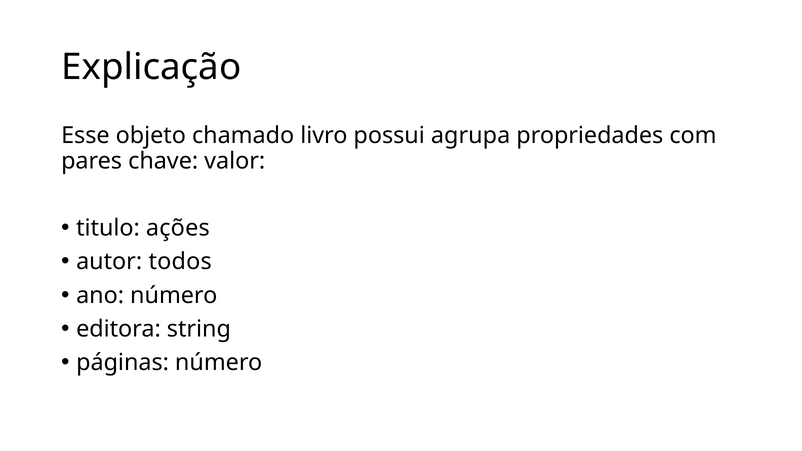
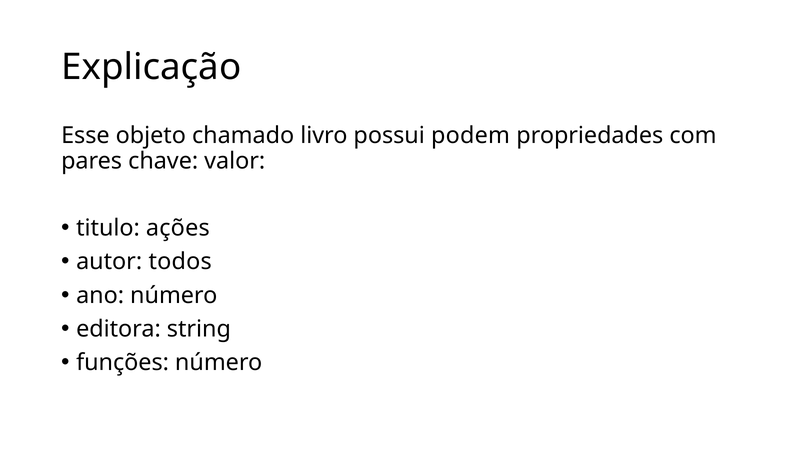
agrupa: agrupa -> podem (471, 136)
páginas: páginas -> funções (123, 363)
